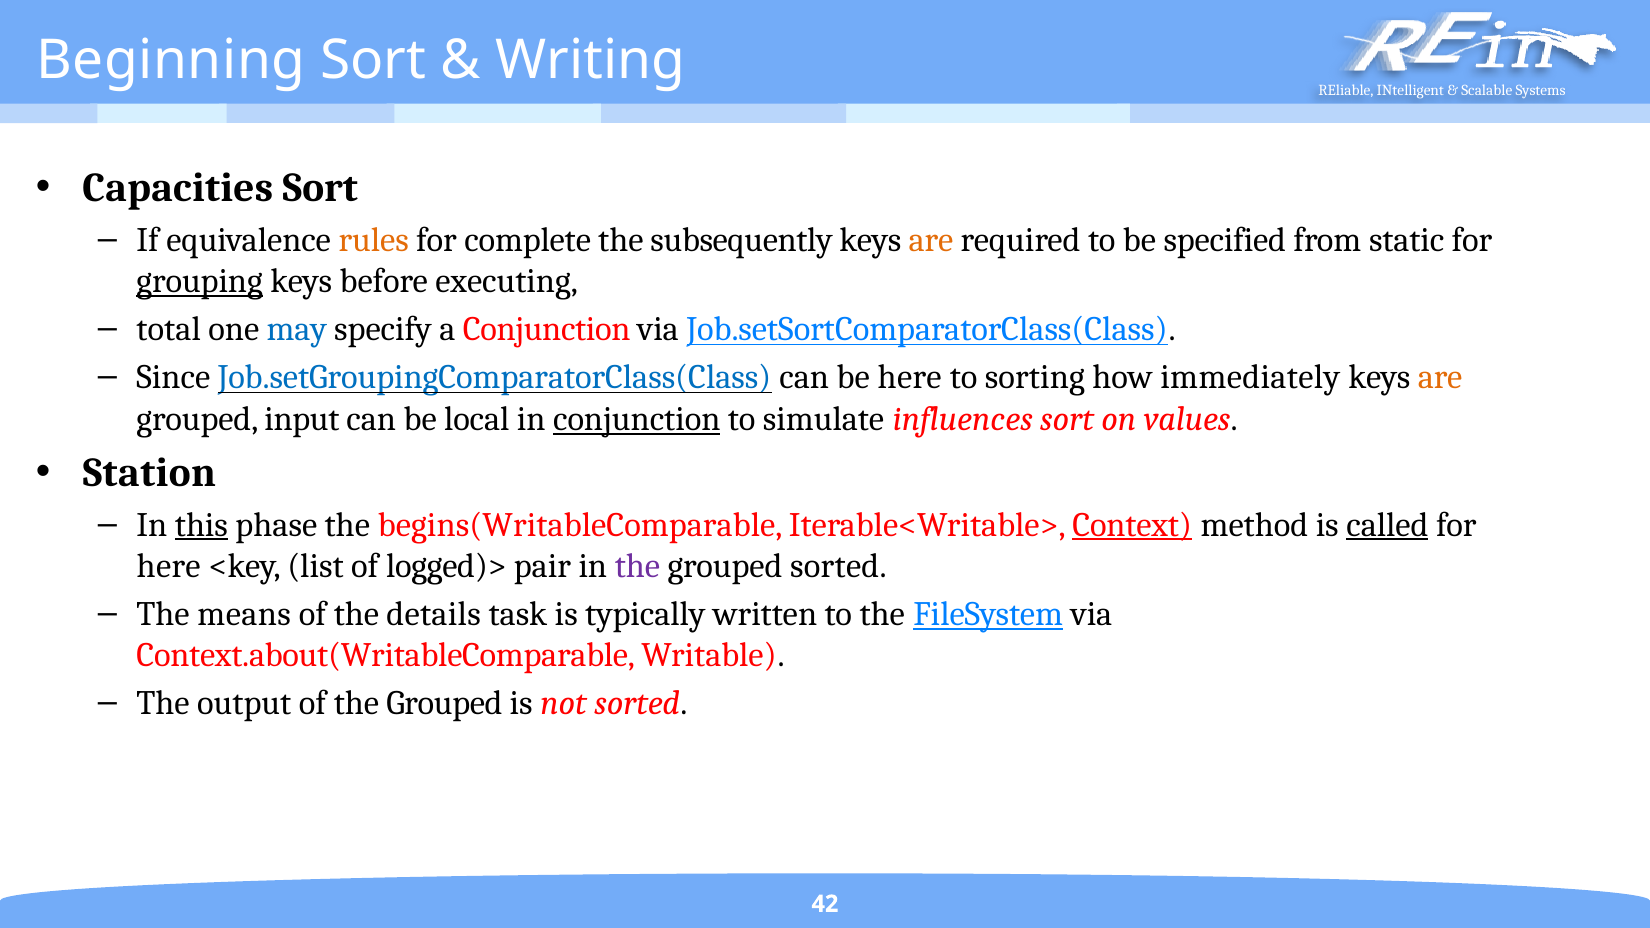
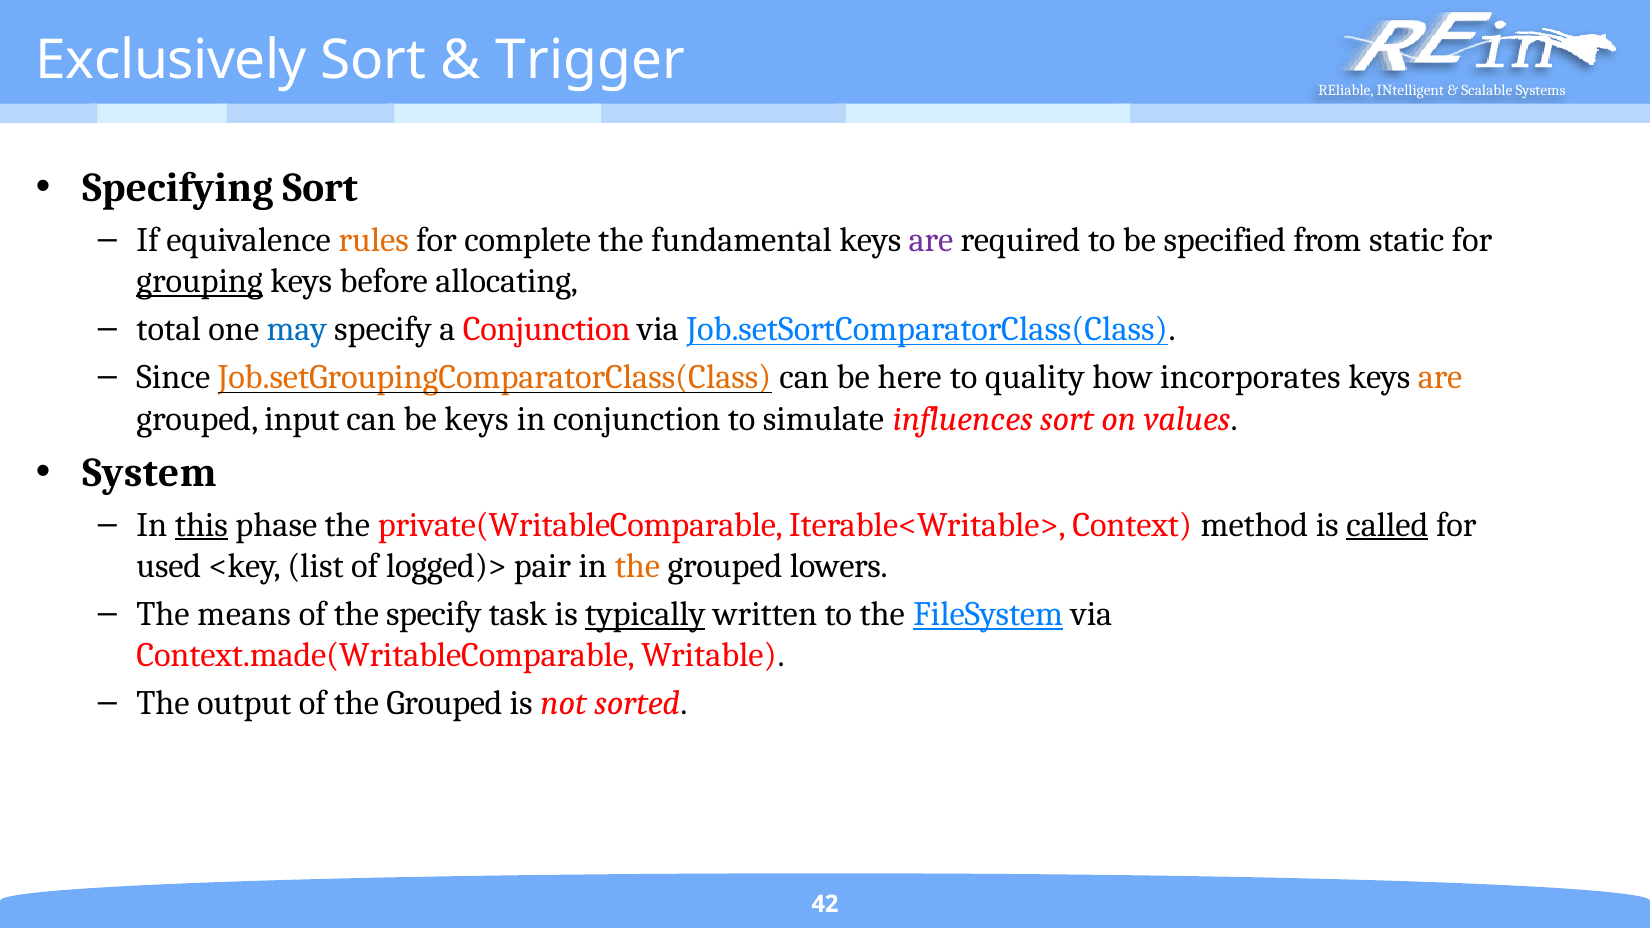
Beginning: Beginning -> Exclusively (171, 60)
Writing: Writing -> Trigger (590, 60)
Capacities: Capacities -> Specifying (178, 188)
subsequently: subsequently -> fundamental (741, 240)
are colour: orange -> purple (931, 240)
executing: executing -> allocating (507, 281)
Job.setGroupingComparatorClass(Class colour: blue -> orange (495, 378)
sorting: sorting -> quality (1035, 378)
immediately: immediately -> incorporates (1250, 378)
be local: local -> keys (477, 419)
conjunction underline: present -> none (637, 419)
Station: Station -> System (149, 473)
begins(WritableComparable: begins(WritableComparable -> private(WritableComparable (580, 525)
Context underline: present -> none (1132, 525)
here: here -> used (169, 566)
the colour: purple -> orange (637, 566)
grouped sorted: sorted -> lowers (839, 566)
the details: details -> specify (434, 614)
typically underline: none -> present (645, 614)
Context.about(WritableComparable: Context.about(WritableComparable -> Context.made(WritableComparable (386, 655)
